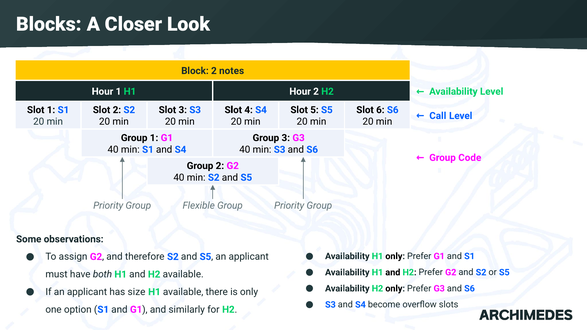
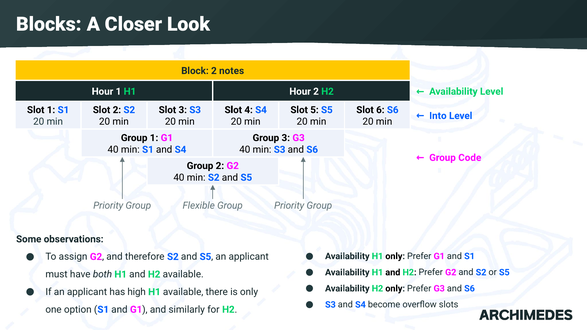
Call: Call -> Into (438, 116)
size: size -> high (137, 292)
